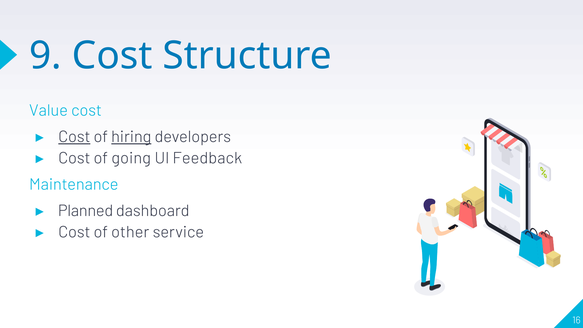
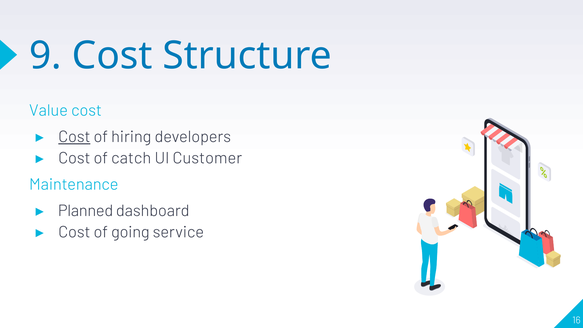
hiring underline: present -> none (131, 137)
going: going -> catch (131, 158)
Feedback: Feedback -> Customer (207, 158)
other: other -> going (130, 232)
